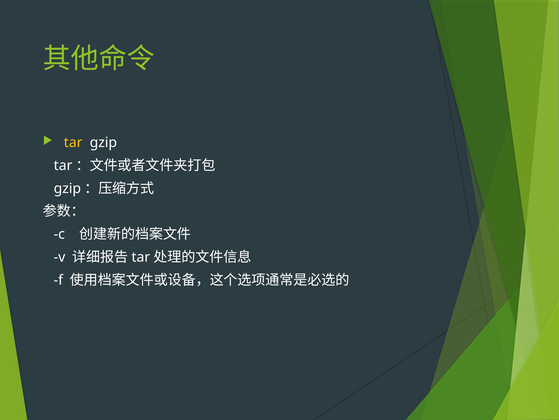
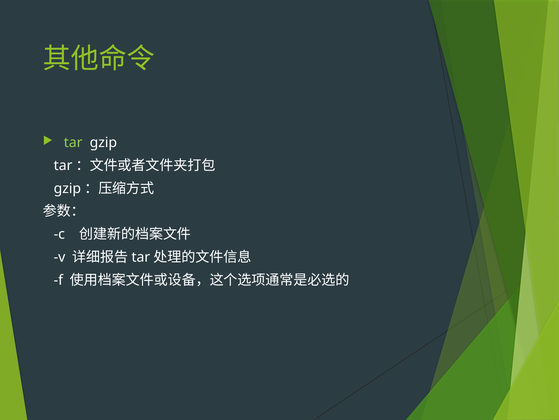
tar colour: yellow -> light green (73, 142)
